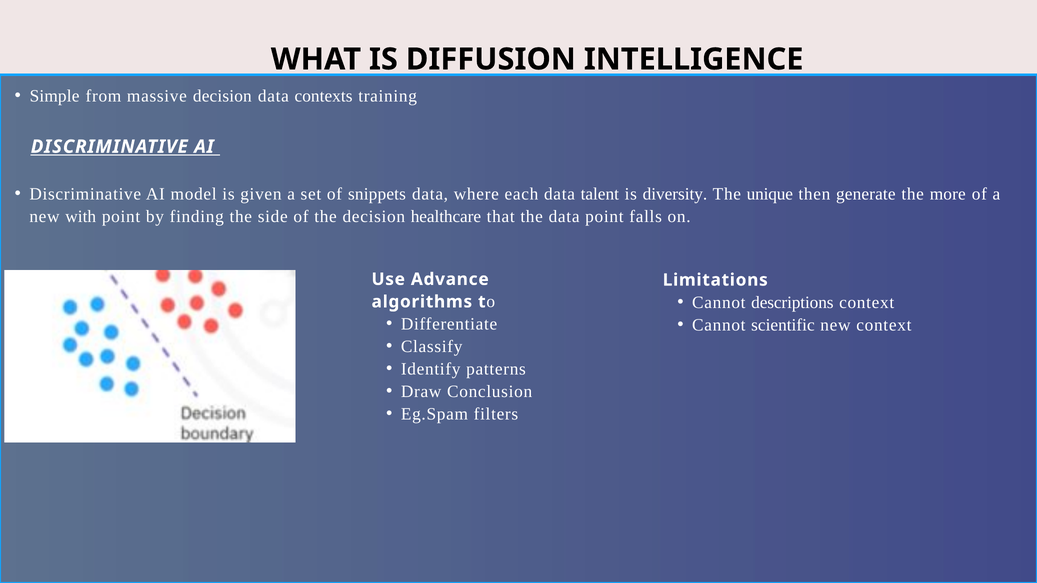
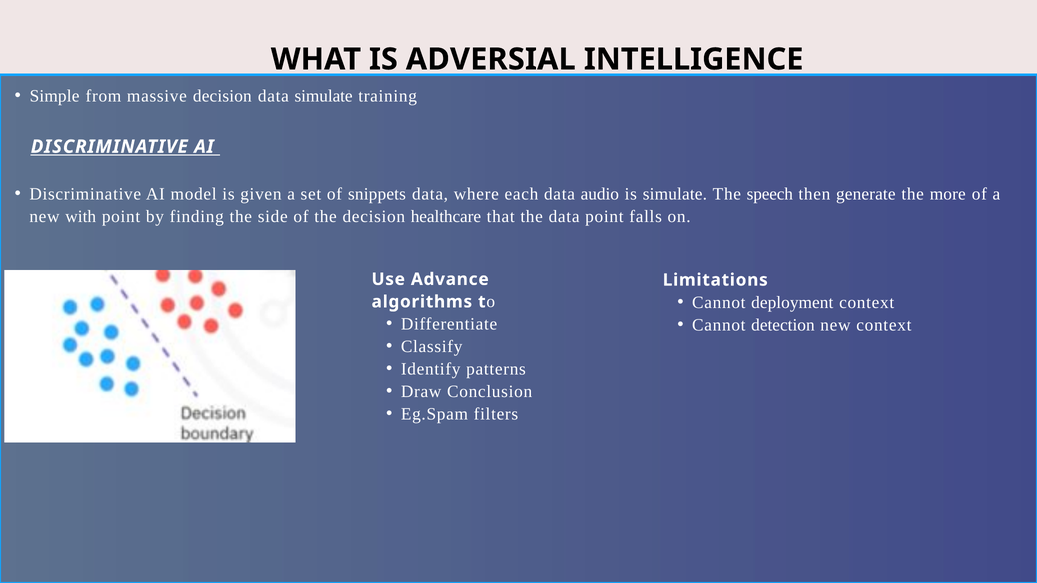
DIFFUSION: DIFFUSION -> ADVERSIAL (491, 59)
data contexts: contexts -> simulate (324, 96)
talent: talent -> audio (600, 194)
is diversity: diversity -> simulate (675, 194)
unique: unique -> speech (770, 194)
descriptions: descriptions -> deployment (792, 303)
scientific: scientific -> detection (783, 325)
